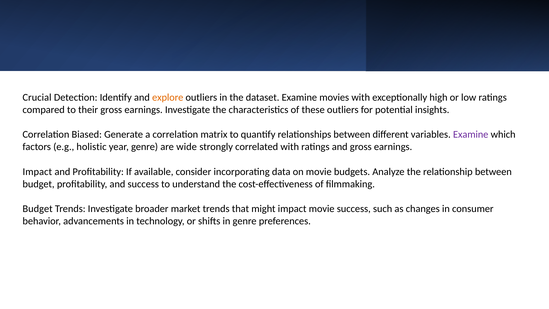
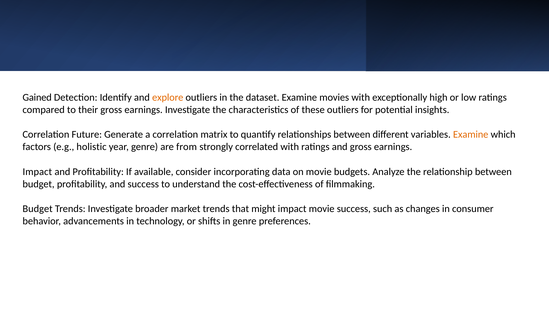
Crucial: Crucial -> Gained (37, 97)
Biased: Biased -> Future (87, 134)
Examine colour: purple -> orange (471, 134)
wide: wide -> from (187, 147)
